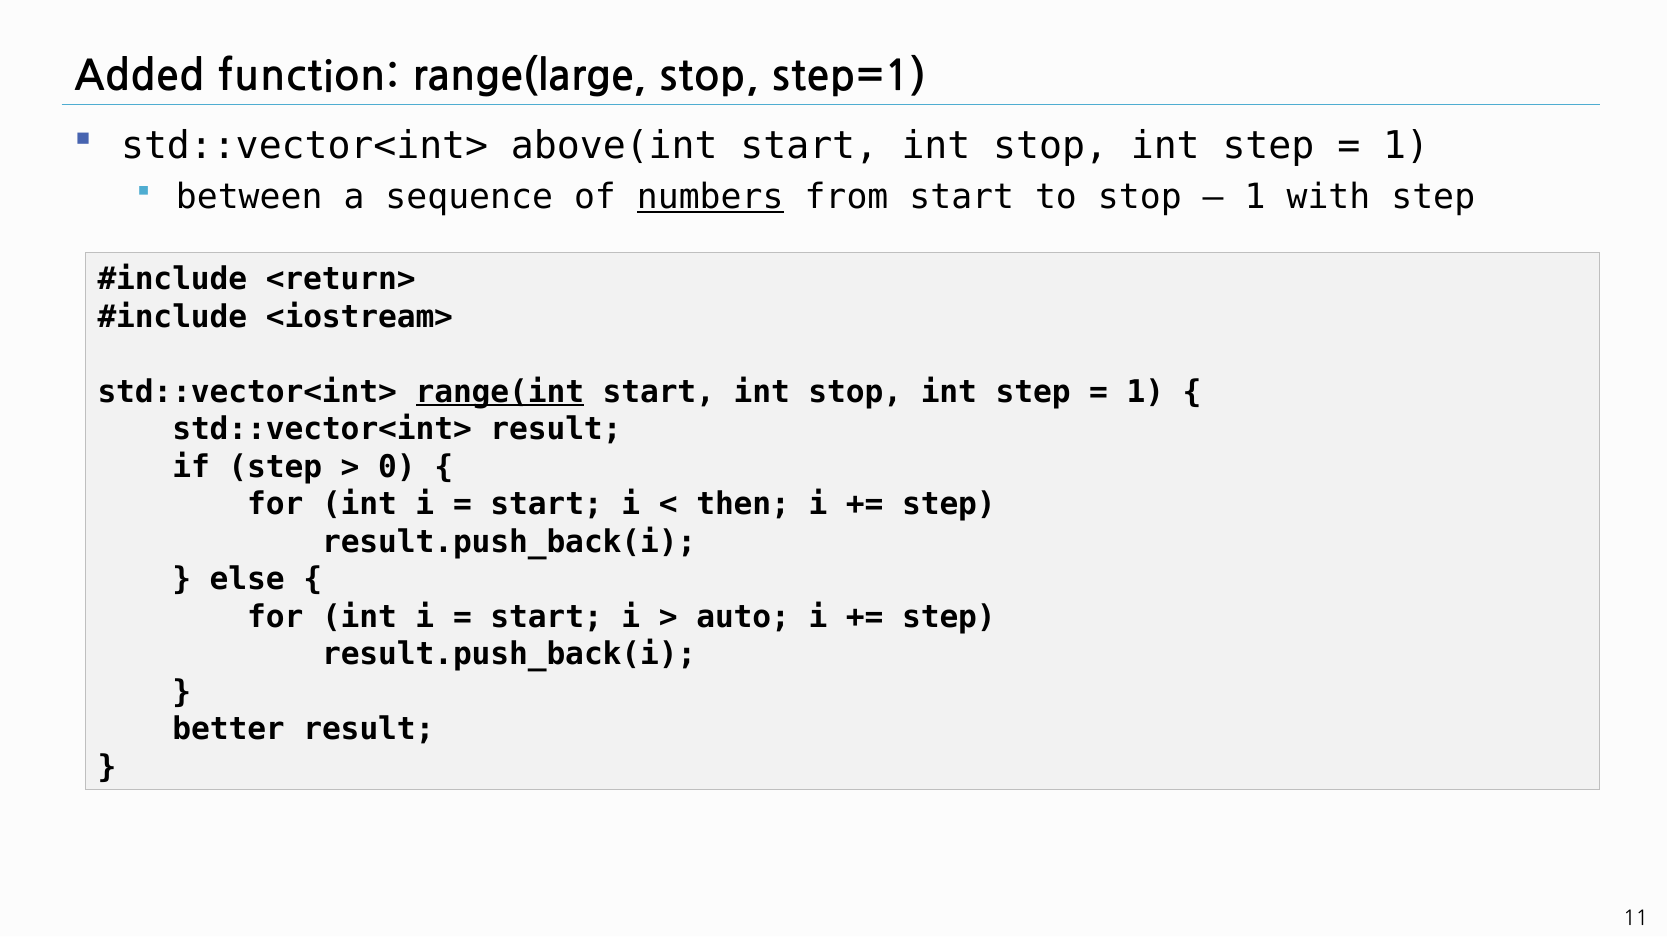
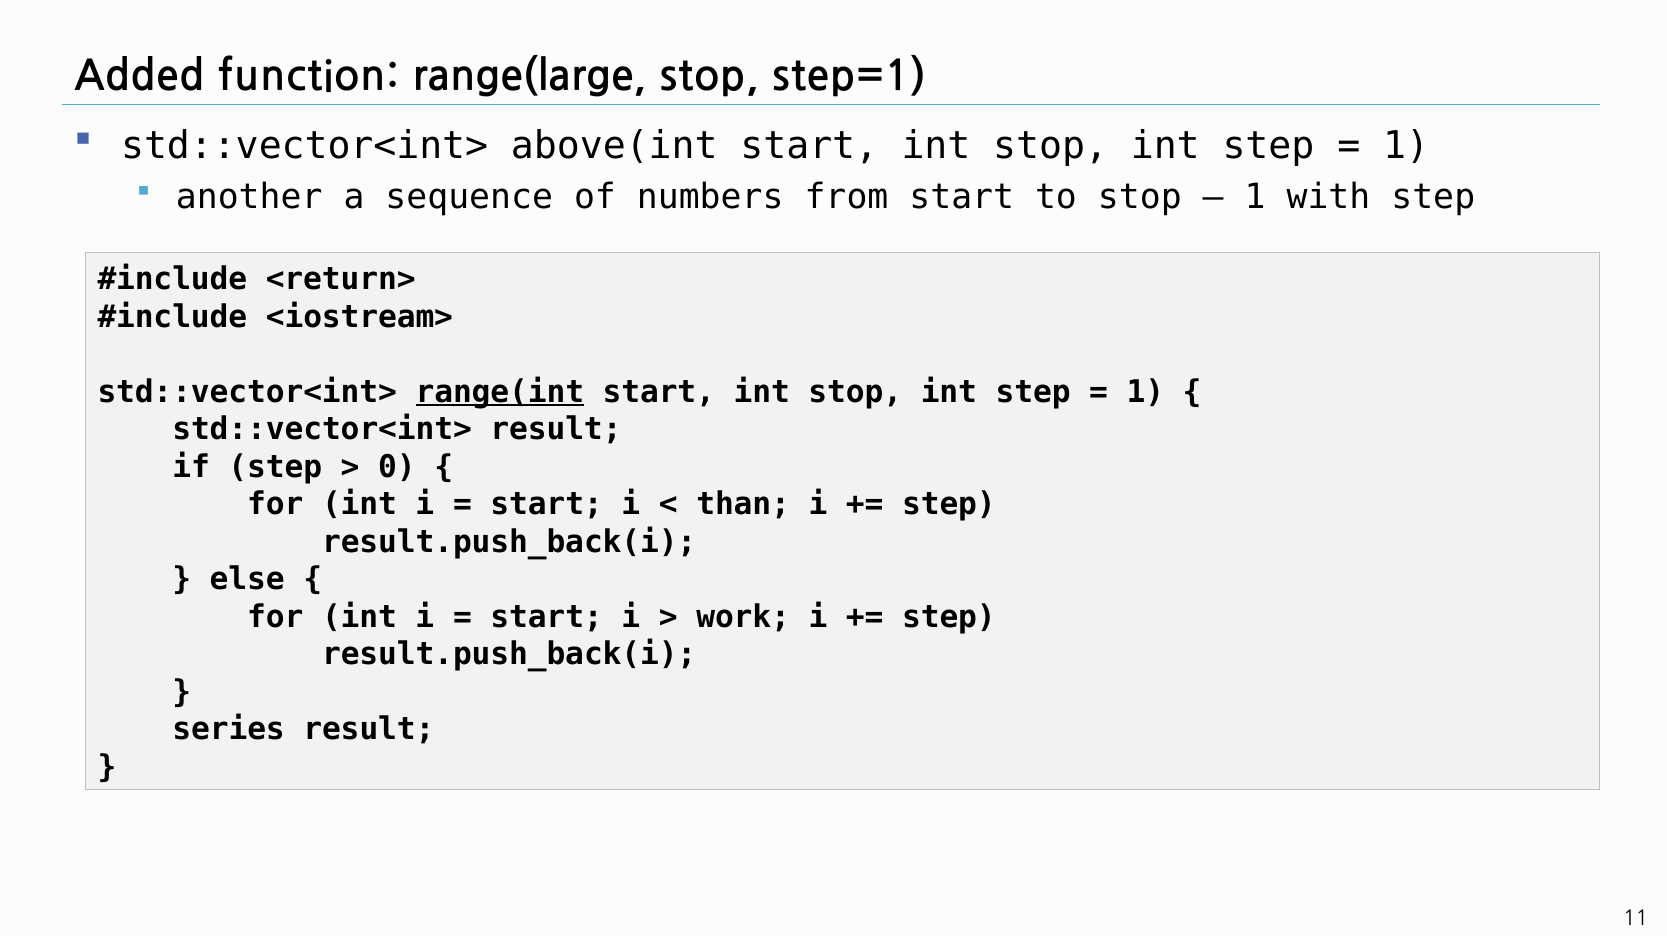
between: between -> another (249, 197)
numbers underline: present -> none (710, 197)
then: then -> than (743, 504)
auto: auto -> work (743, 617)
better: better -> series (229, 729)
